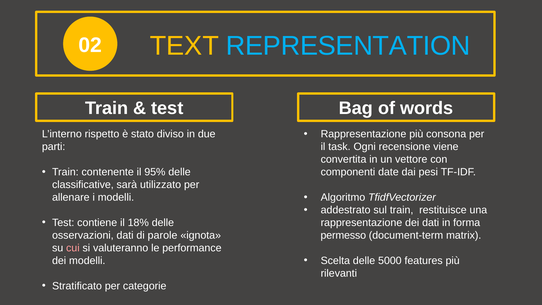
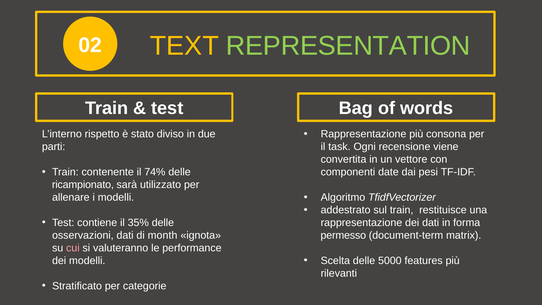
REPRESENTATION colour: light blue -> light green (348, 46)
95%: 95% -> 74% (155, 172)
classificative: classificative -> ricampionato (83, 185)
18%: 18% -> 35% (138, 223)
parole: parole -> month (163, 235)
